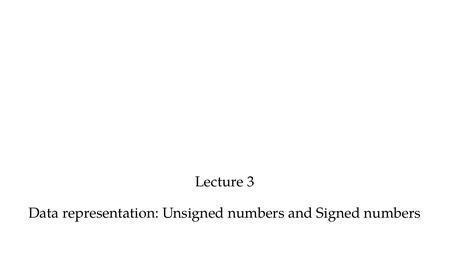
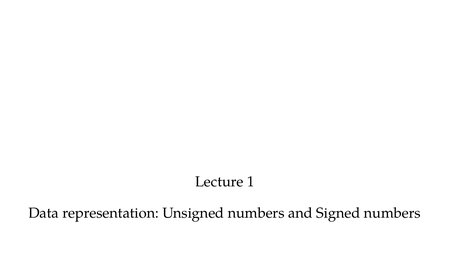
3: 3 -> 1 (251, 182)
